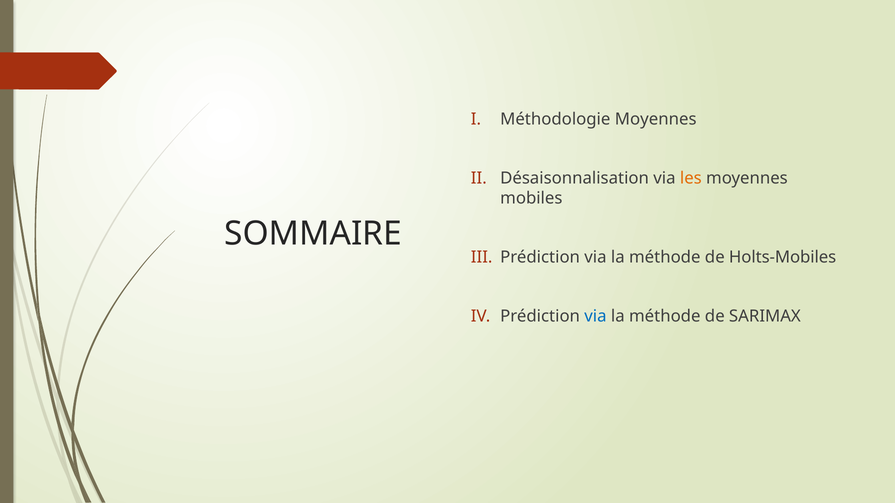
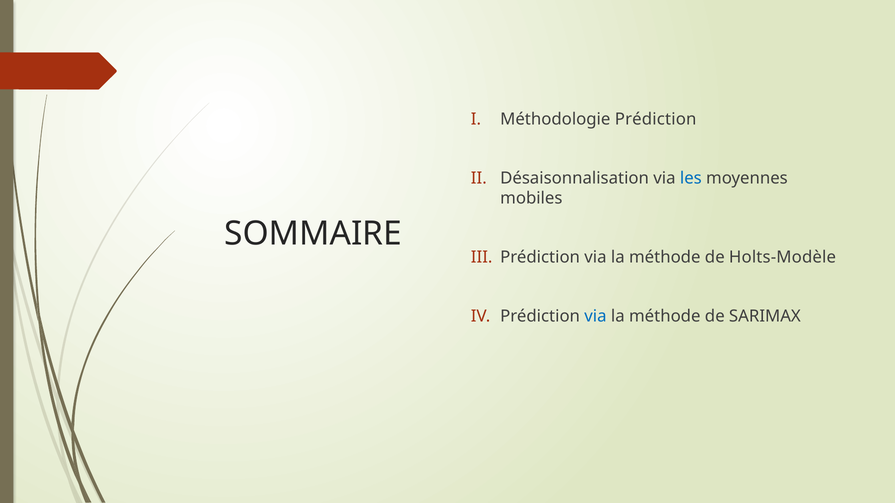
Méthodologie Moyennes: Moyennes -> Prédiction (656, 119)
les colour: orange -> blue (691, 178)
Holts-Mobiles: Holts-Mobiles -> Holts-Modèle (783, 257)
